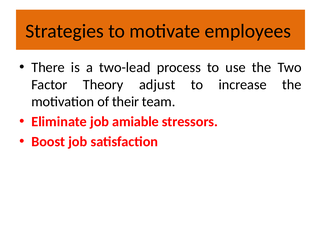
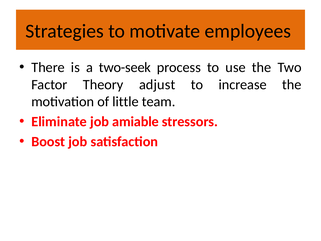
two-lead: two-lead -> two-seek (125, 67)
their: their -> little (126, 102)
